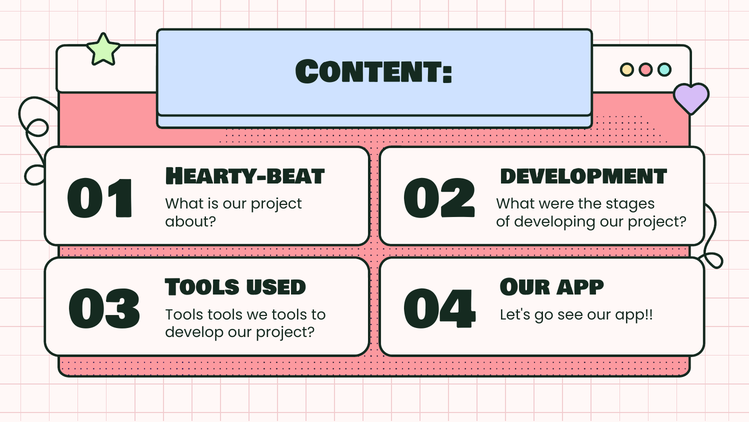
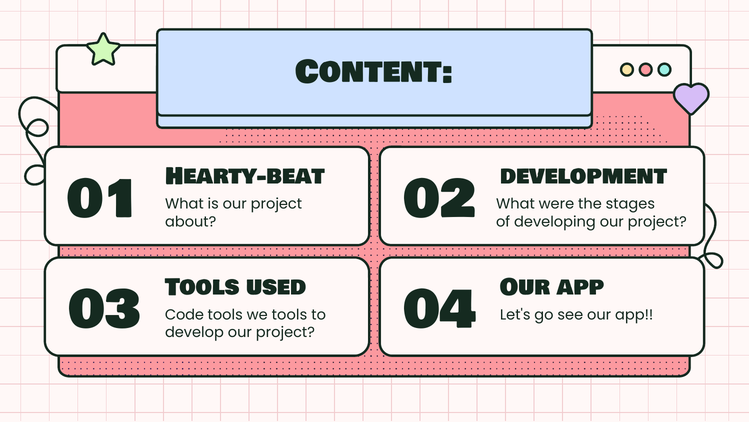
Tools: Tools -> Code (184, 314)
